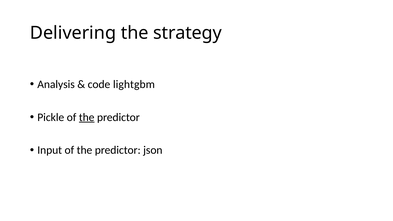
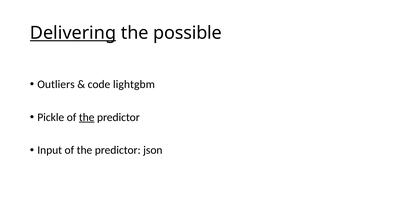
Delivering underline: none -> present (73, 33)
strategy: strategy -> possible (188, 33)
Analysis: Analysis -> Outliers (56, 84)
